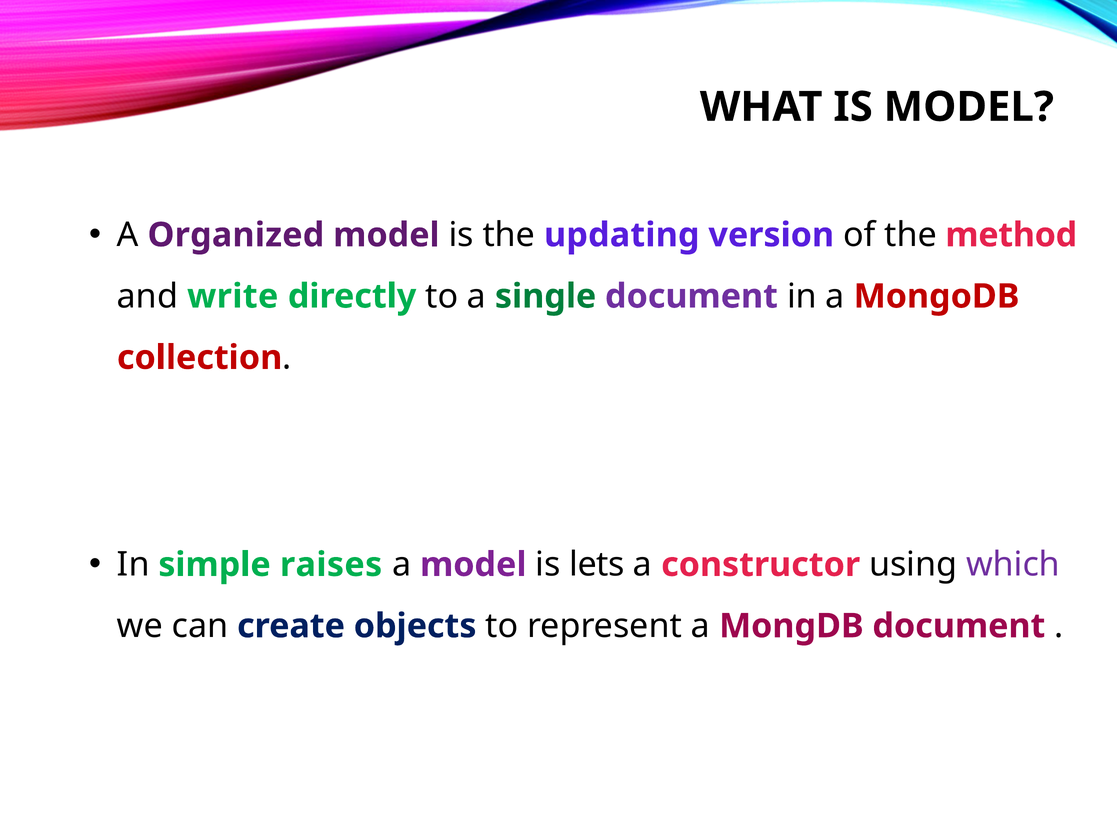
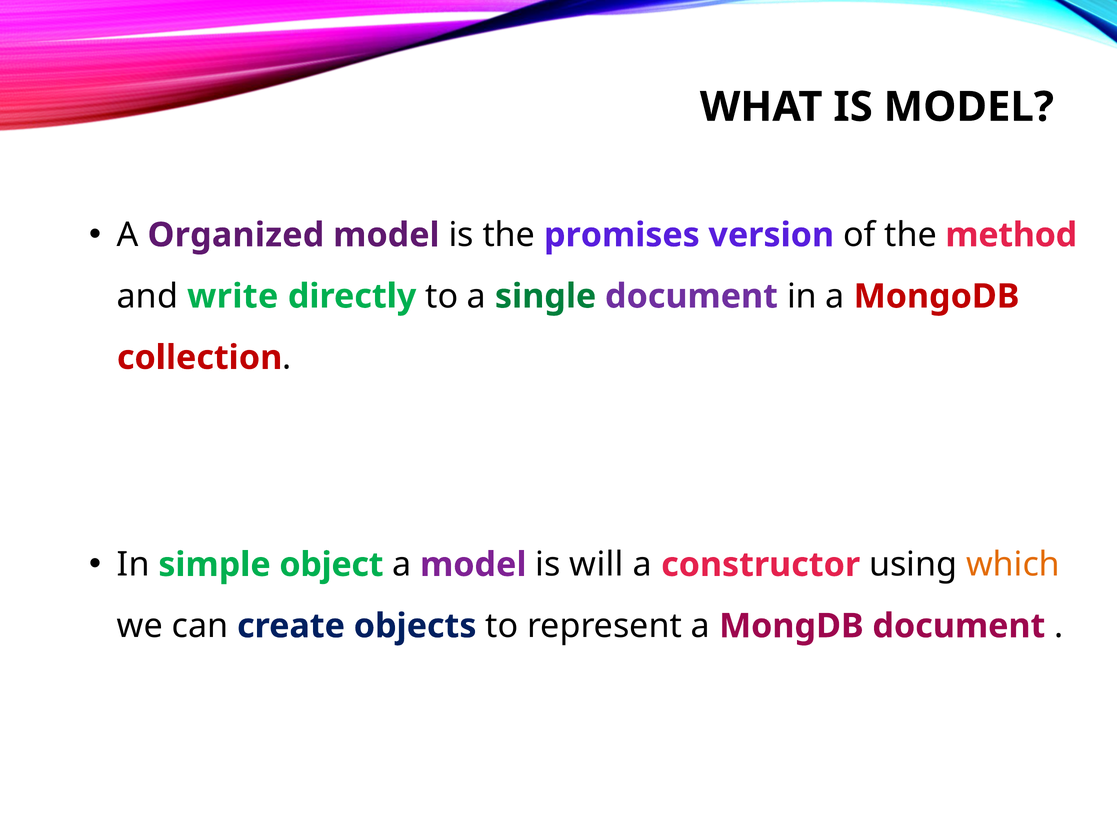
updating: updating -> promises (622, 235)
raises: raises -> object (331, 565)
lets: lets -> will (597, 565)
which colour: purple -> orange (1013, 565)
